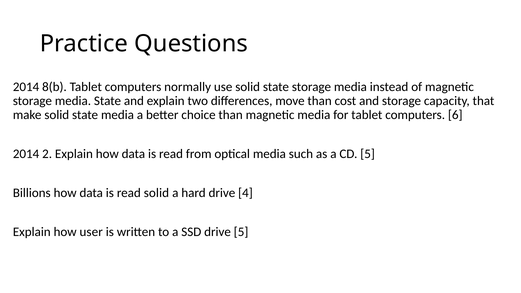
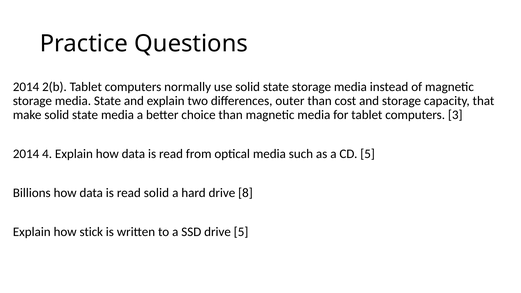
8(b: 8(b -> 2(b (54, 87)
move: move -> outer (290, 101)
6: 6 -> 3 (455, 115)
2: 2 -> 4 (47, 154)
4: 4 -> 8 (245, 193)
user: user -> stick (91, 232)
